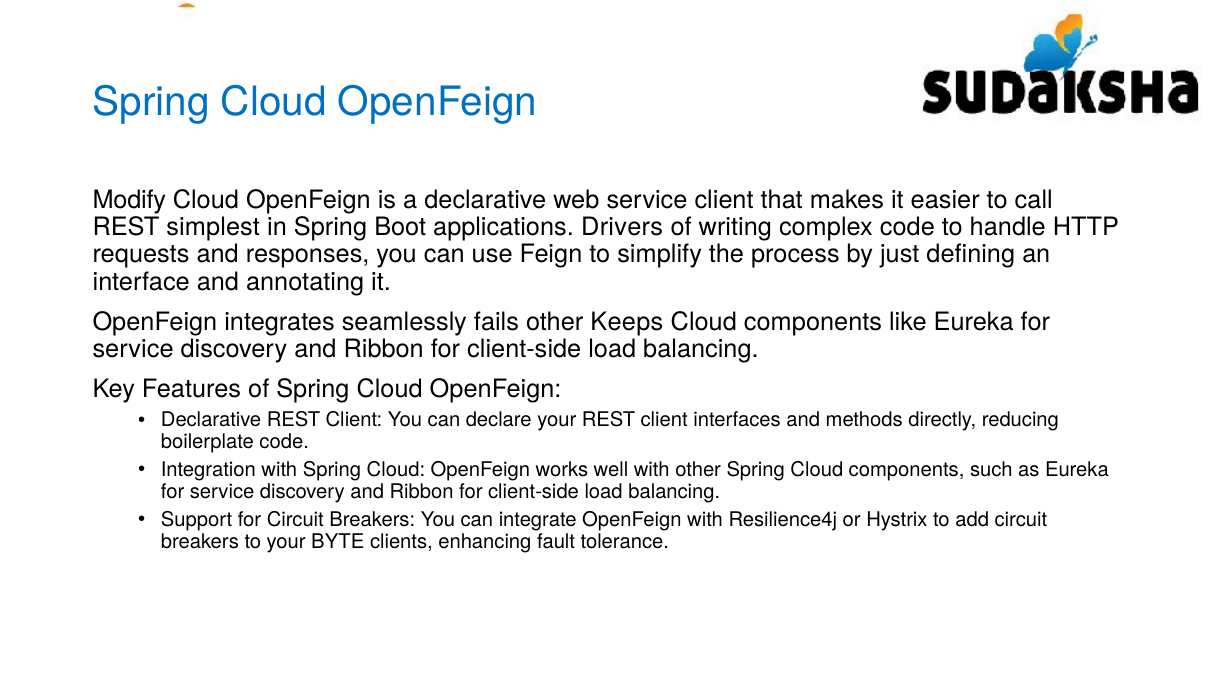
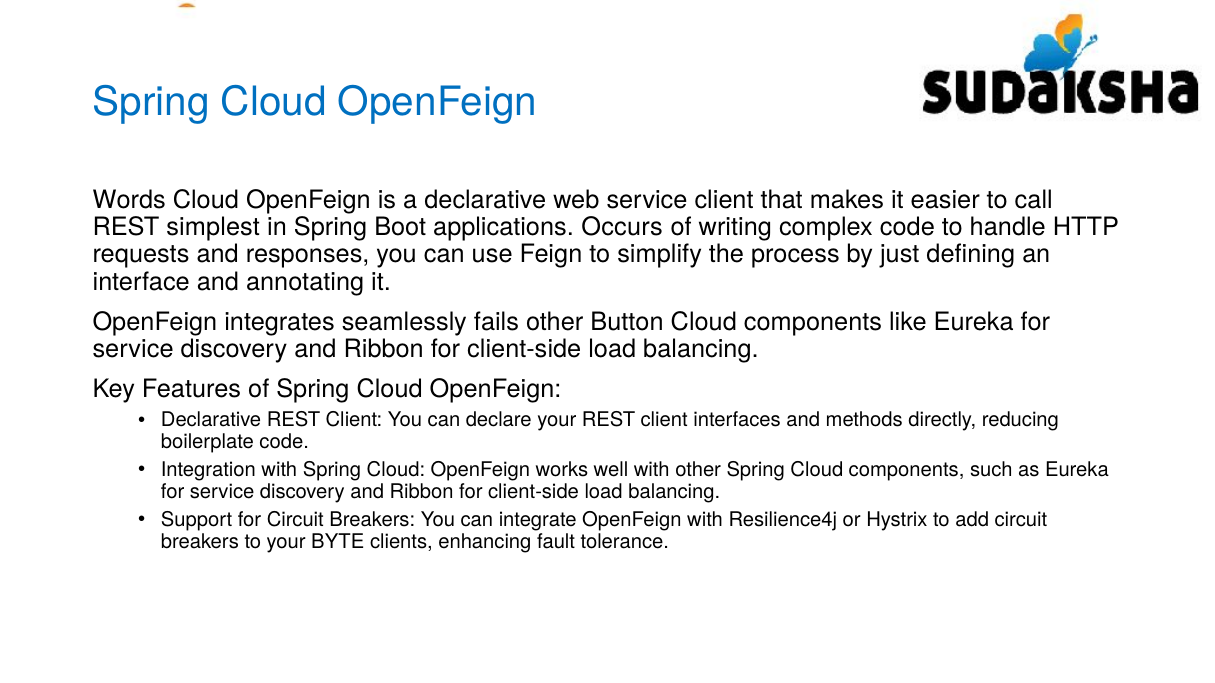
Modify: Modify -> Words (129, 200)
Drivers: Drivers -> Occurs (622, 227)
Keeps: Keeps -> Button (627, 322)
